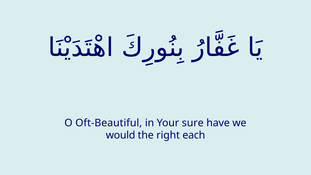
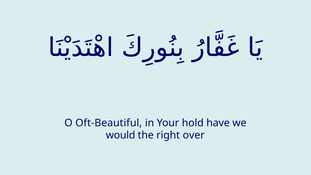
sure: sure -> hold (193, 123)
each: each -> over (194, 135)
